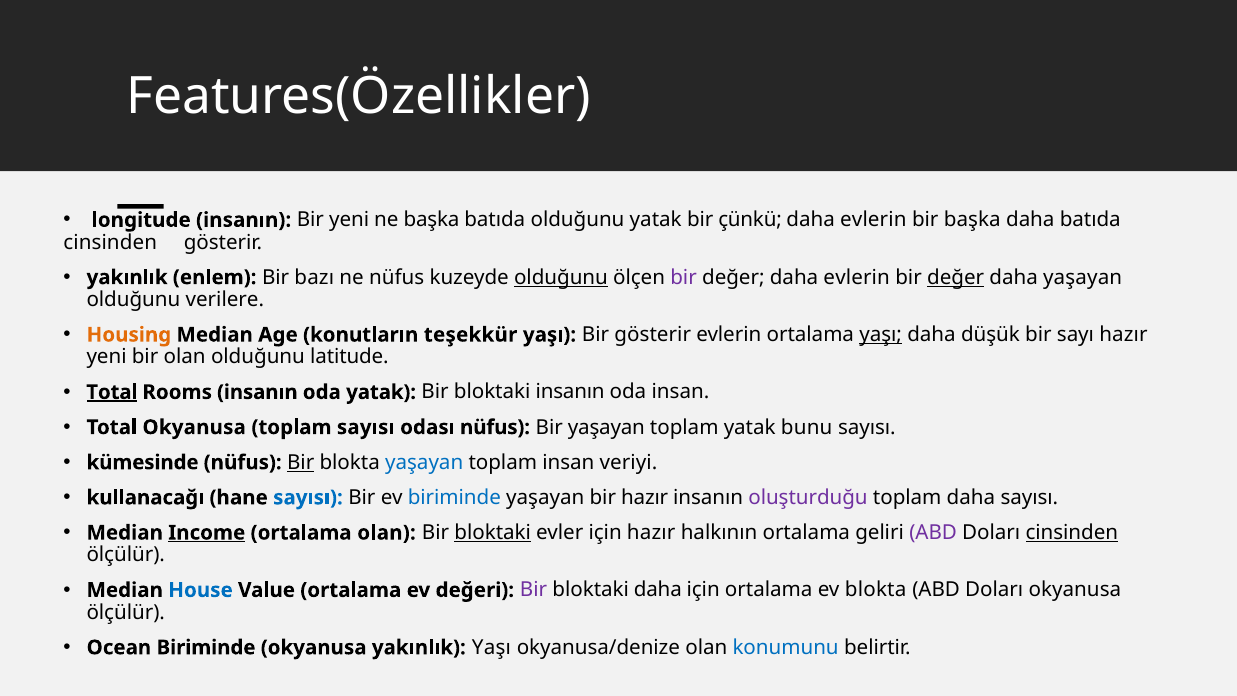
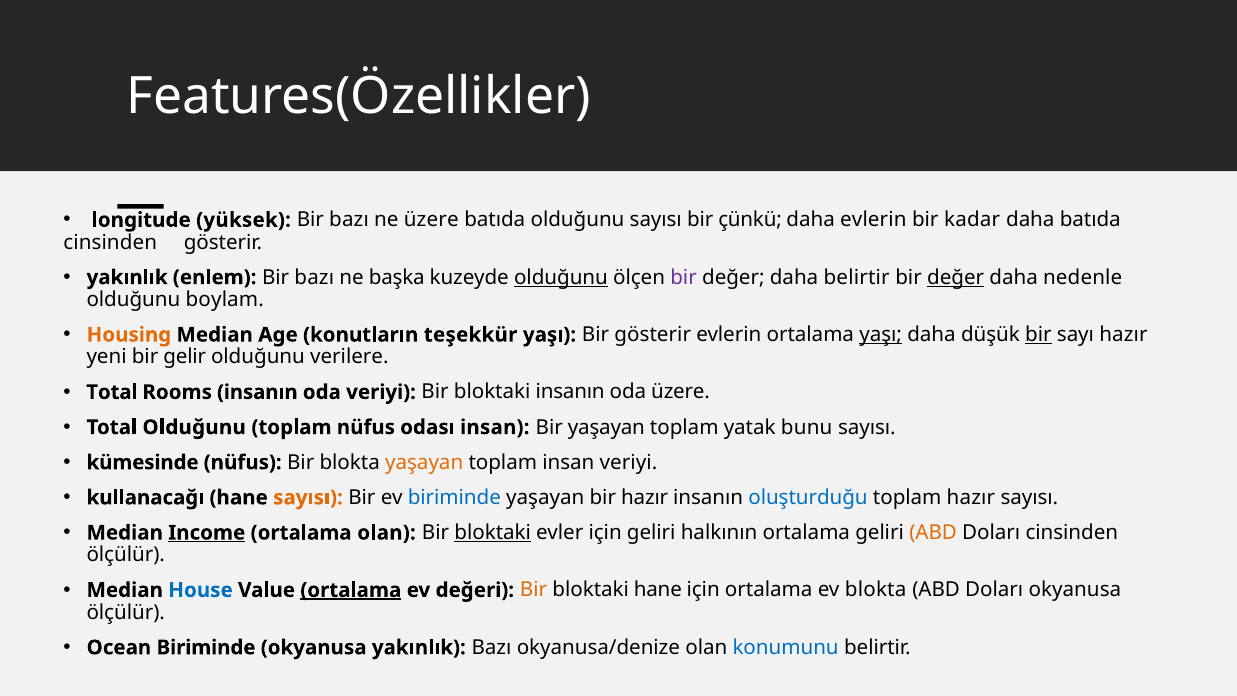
longitude insanın: insanın -> yüksek (244, 220)
yeni: yeni -> bazı (349, 220)
ne başka: başka -> üzere (431, 220)
olduğunu yatak: yatak -> sayısı (656, 220)
bir başka: başka -> kadar (972, 220)
ne nüfus: nüfus -> başka (397, 277)
değer daha evlerin: evlerin -> belirtir (857, 277)
daha yaşayan: yaşayan -> nedenle (1083, 277)
verilere: verilere -> boylam (225, 300)
bir underline: none -> present (1038, 335)
bir olan: olan -> gelir (185, 357)
latitude: latitude -> verilere (349, 357)
Total underline: present -> none (112, 392)
oda yatak: yatak -> veriyi (381, 392)
oda insan: insan -> üzere (681, 392)
Total Okyanusa: Okyanusa -> Olduğunu (194, 427)
toplam sayısı: sayısı -> nüfus (366, 427)
odası nüfus: nüfus -> insan (495, 427)
Bir underline: present -> none (301, 462)
yaşayan colour: blue -> orange (424, 462)
sayısı colour: blue -> orange (308, 497)
oluşturduğu colour: purple -> blue (808, 497)
toplam daha: daha -> hazır (971, 497)
için hazır: hazır -> geliri (651, 533)
ABD colour: purple -> orange (933, 533)
cinsinden underline: present -> none (1072, 533)
ortalama underline: none -> present (351, 590)
Bir colour: purple -> orange (534, 590)
bloktaki daha: daha -> hane (658, 590)
yakınlık Yaşı: Yaşı -> Bazı (492, 647)
